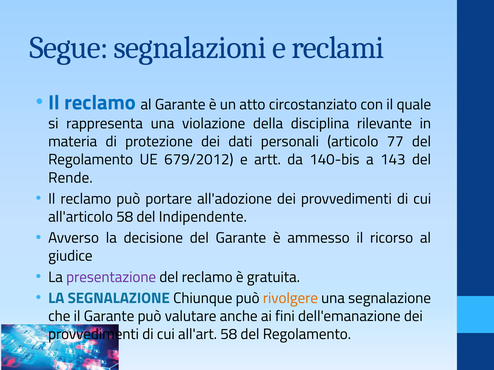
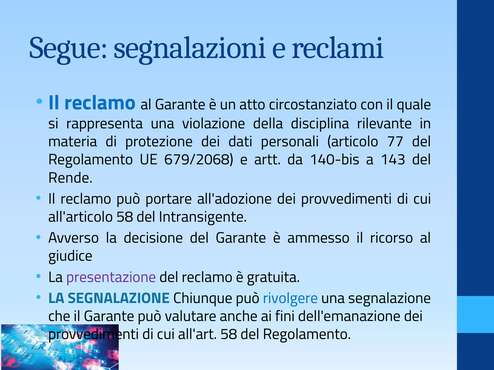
679/2012: 679/2012 -> 679/2068 (199, 160)
Indipendente: Indipendente -> Intransigente (203, 217)
rivolgere colour: orange -> blue (290, 299)
